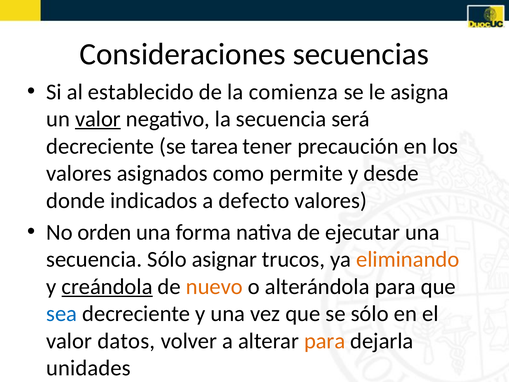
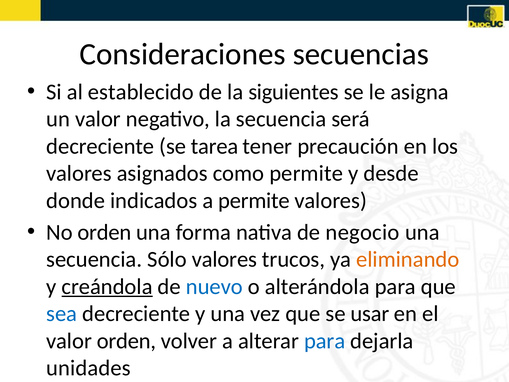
comienza: comienza -> siguientes (294, 92)
valor underline: present -> none (98, 119)
a defecto: defecto -> permite (254, 200)
ejecutar: ejecutar -> negocio (362, 232)
Sólo asignar: asignar -> valores (224, 259)
nuevo colour: orange -> blue (214, 286)
se sólo: sólo -> usar (370, 314)
valor datos: datos -> orden (127, 341)
para colour: orange -> blue (325, 341)
